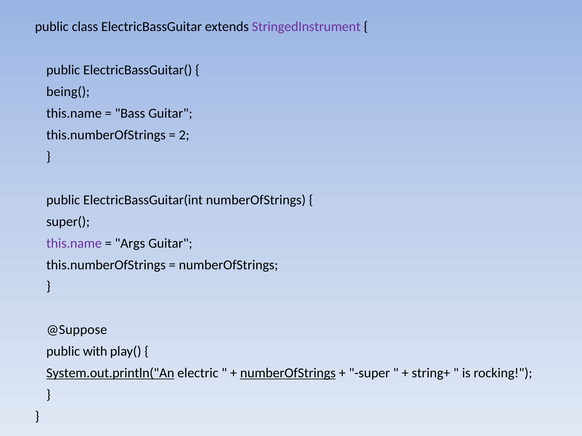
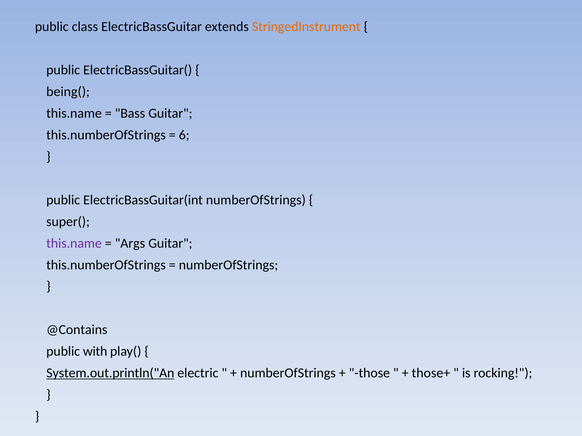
StringedInstrument colour: purple -> orange (306, 27)
2: 2 -> 6 (184, 135)
@Suppose: @Suppose -> @Contains (77, 330)
numberOfStrings underline: present -> none (288, 373)
super: super -> those (369, 373)
string+: string+ -> those+ (431, 373)
